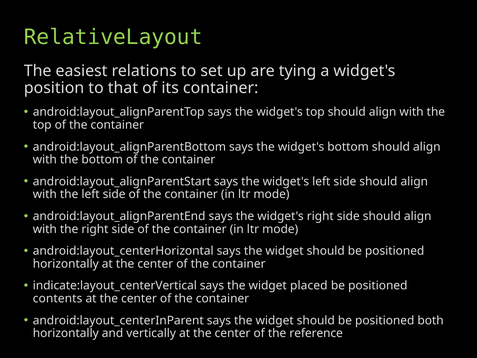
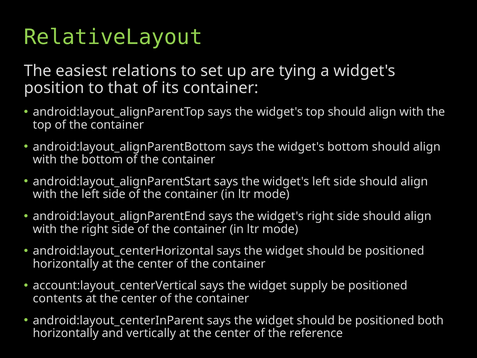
indicate:layout_centerVertical: indicate:layout_centerVertical -> account:layout_centerVertical (115, 285)
placed: placed -> supply (309, 285)
